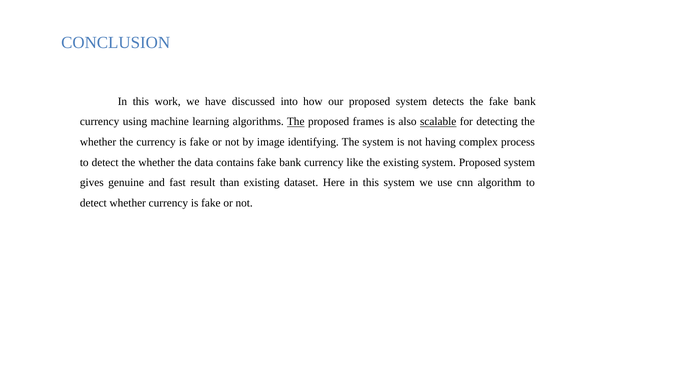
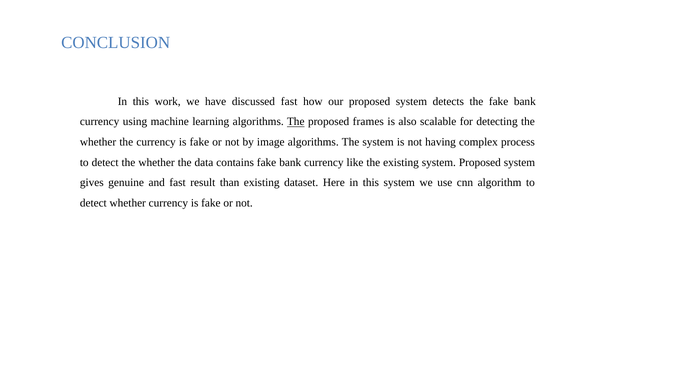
discussed into: into -> fast (289, 101)
scalable underline: present -> none (438, 122)
image identifying: identifying -> algorithms (313, 142)
